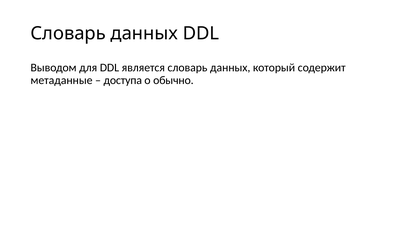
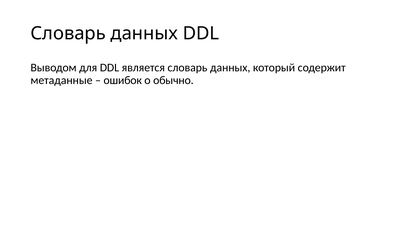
доступа: доступа -> ошибок (123, 80)
